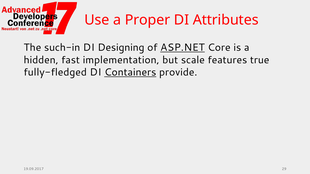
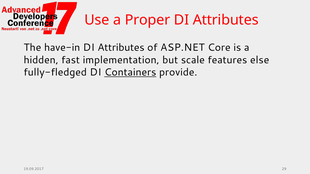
such-in: such-in -> have-in (62, 48)
Designing: Designing -> Attributes (121, 48)
ASP.NET underline: present -> none (182, 48)
true: true -> else (260, 60)
